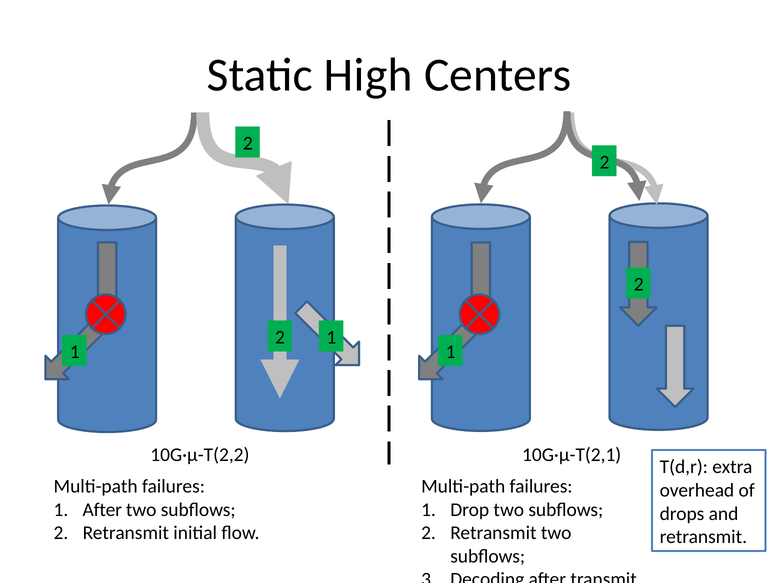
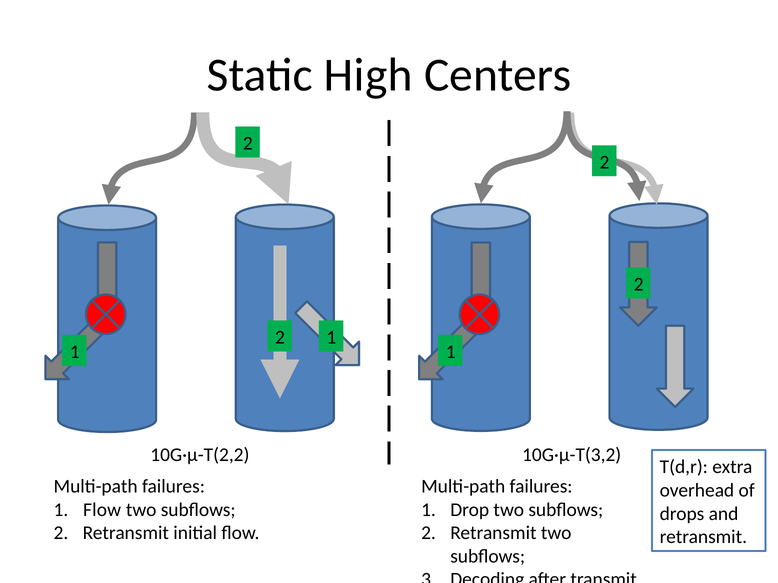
10G·μ-T(2,1: 10G·μ-T(2,1 -> 10G·μ-T(3,2 (572, 455)
1 After: After -> Flow (102, 510)
